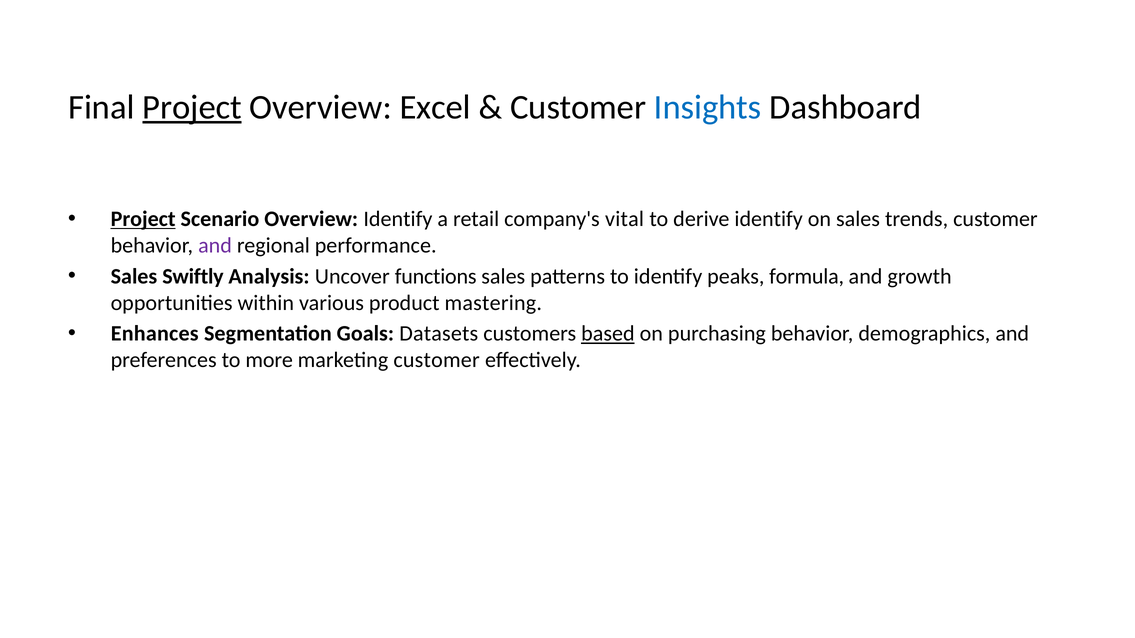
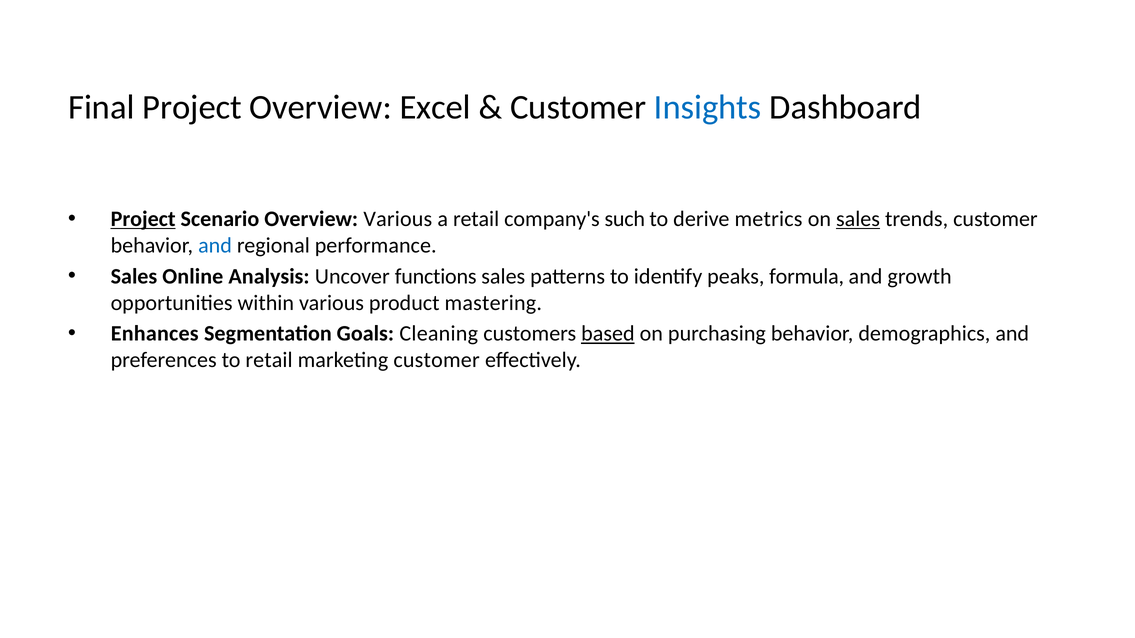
Project underline: present -> none (192, 107)
Overview Identify: Identify -> Various (398, 219)
vital: vital -> such (625, 219)
derive identify: identify -> metrics (769, 219)
sales underline: none -> present (858, 219)
and colour: purple -> blue (215, 246)
Swiftly: Swiftly -> Online (193, 277)
Datasets: Datasets -> Cleaning (439, 334)
to more: more -> retail (269, 360)
